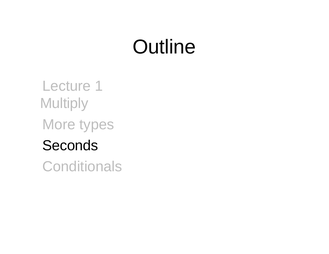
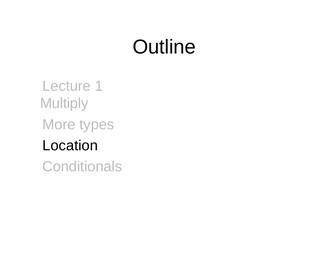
Seconds: Seconds -> Location (70, 146)
